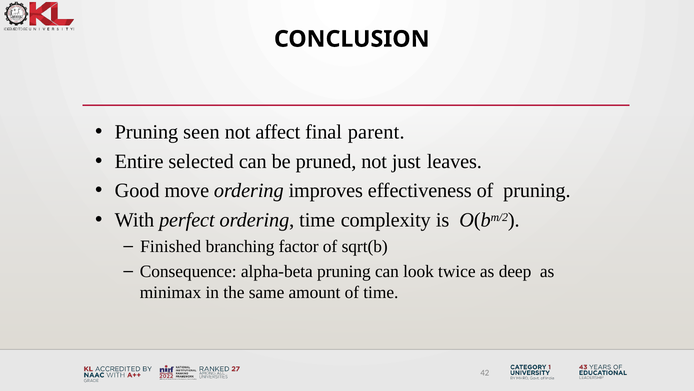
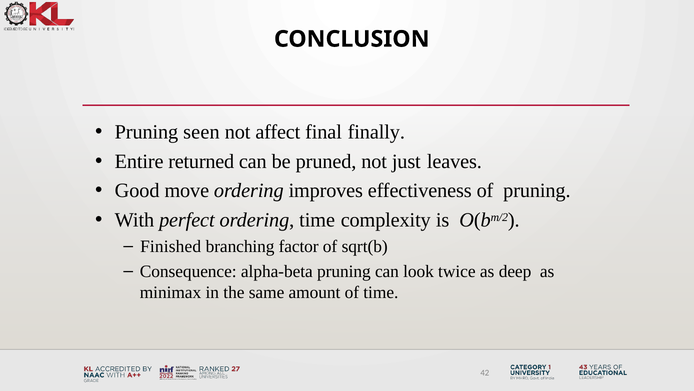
parent: parent -> finally (376, 132)
selected: selected -> returned (201, 161)
